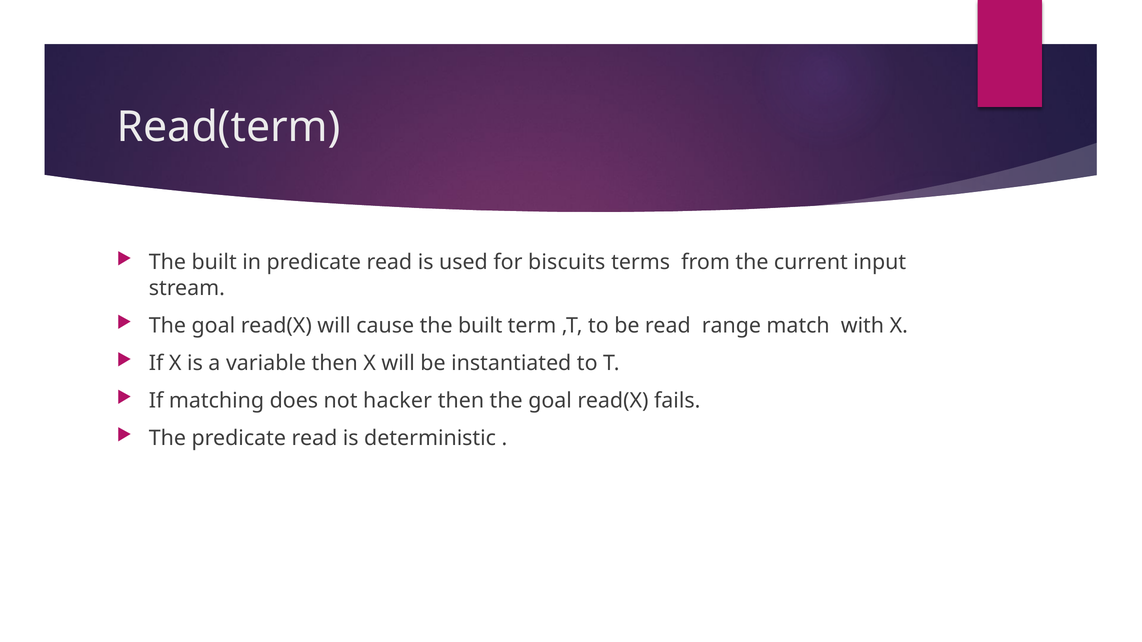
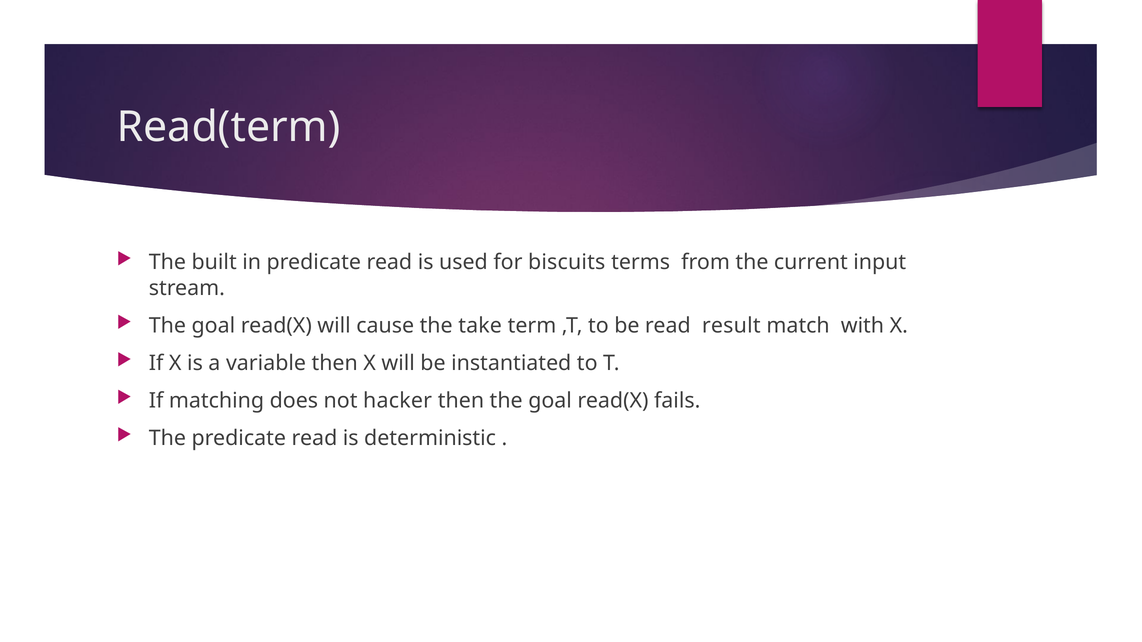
cause the built: built -> take (480, 326)
range: range -> result (731, 326)
